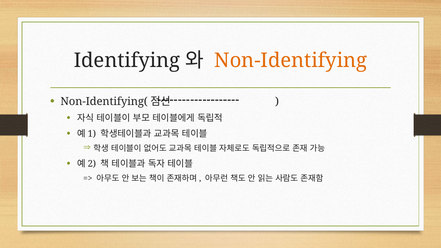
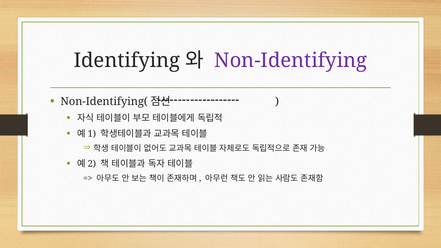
Non-Identifying colour: orange -> purple (291, 61)
